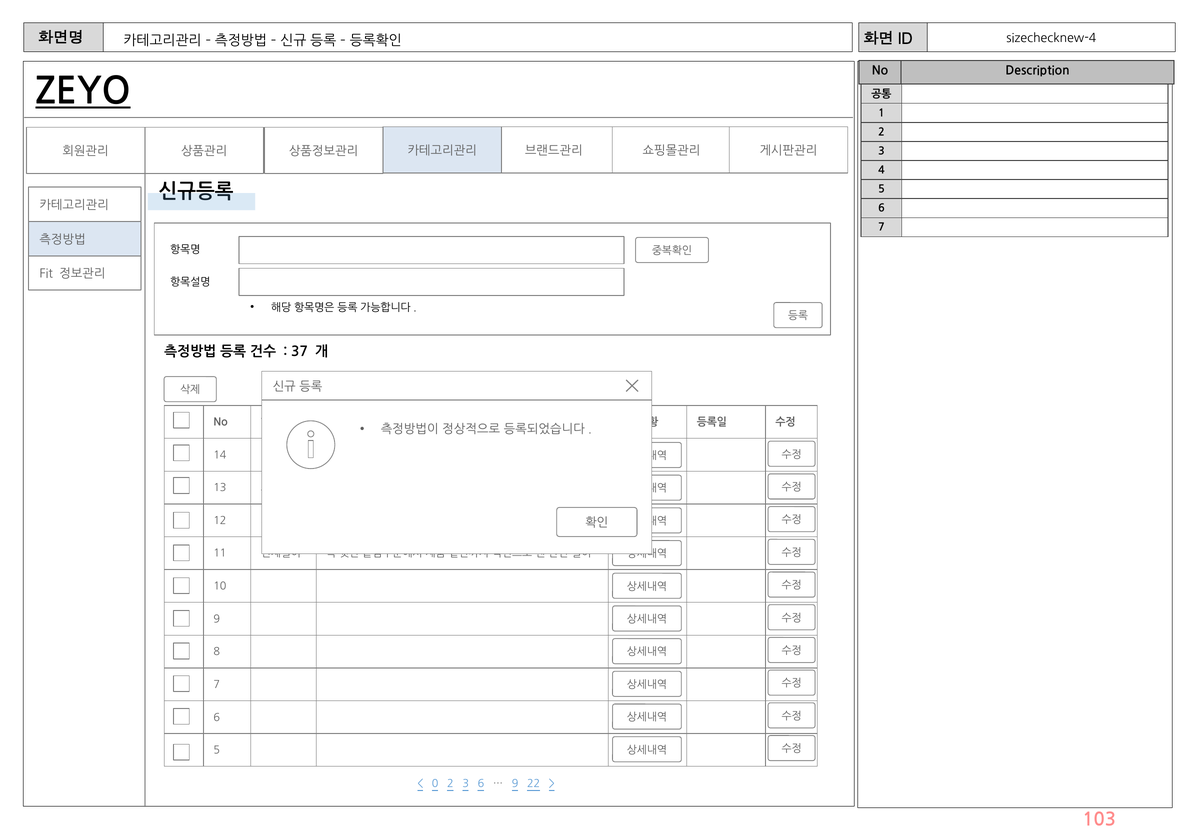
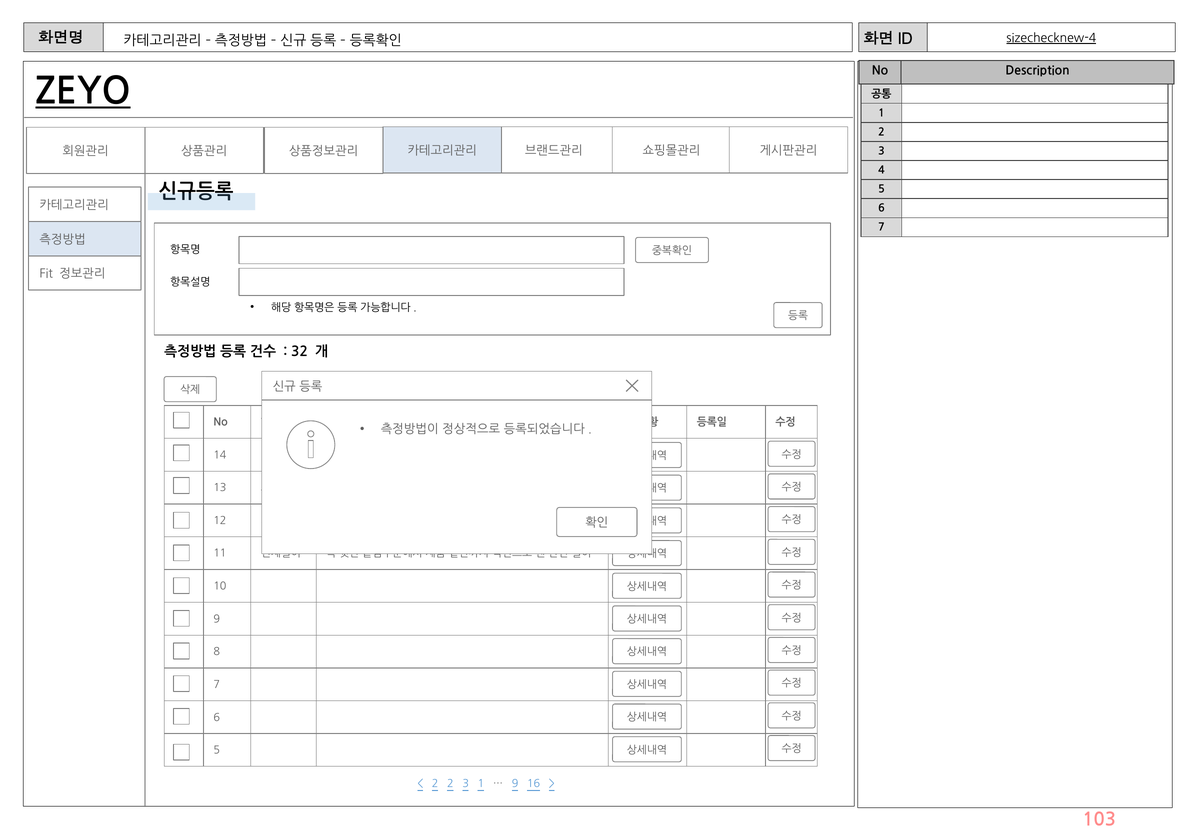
sizechecknew-4 underline: none -> present (1051, 38)
37: 37 -> 32 (300, 351)
0: 0 -> 2 (435, 784)
3 6: 6 -> 1 (481, 784)
22: 22 -> 16 (534, 784)
